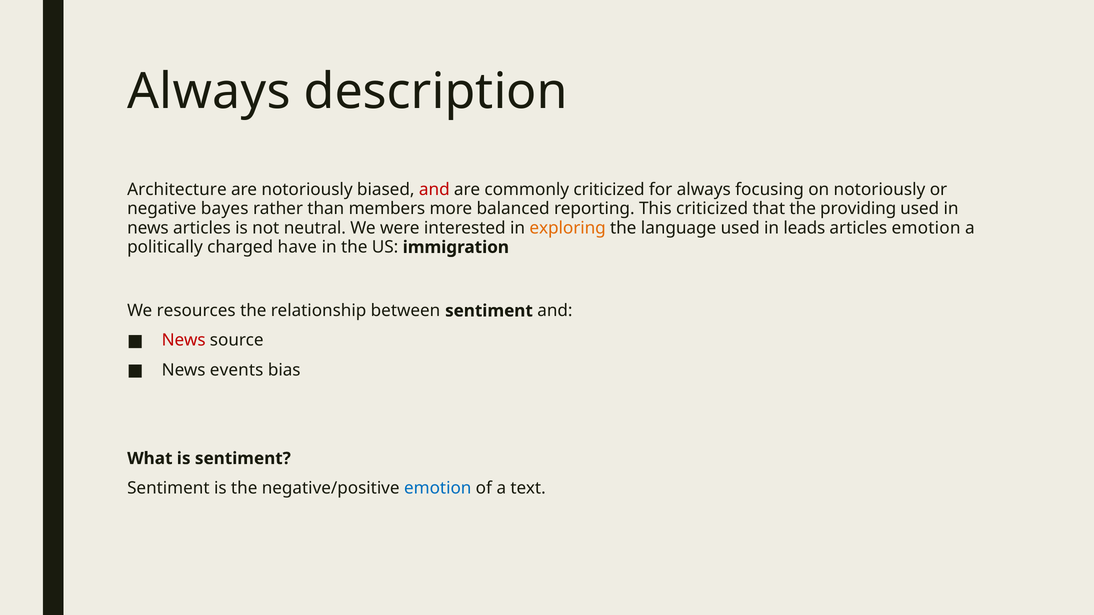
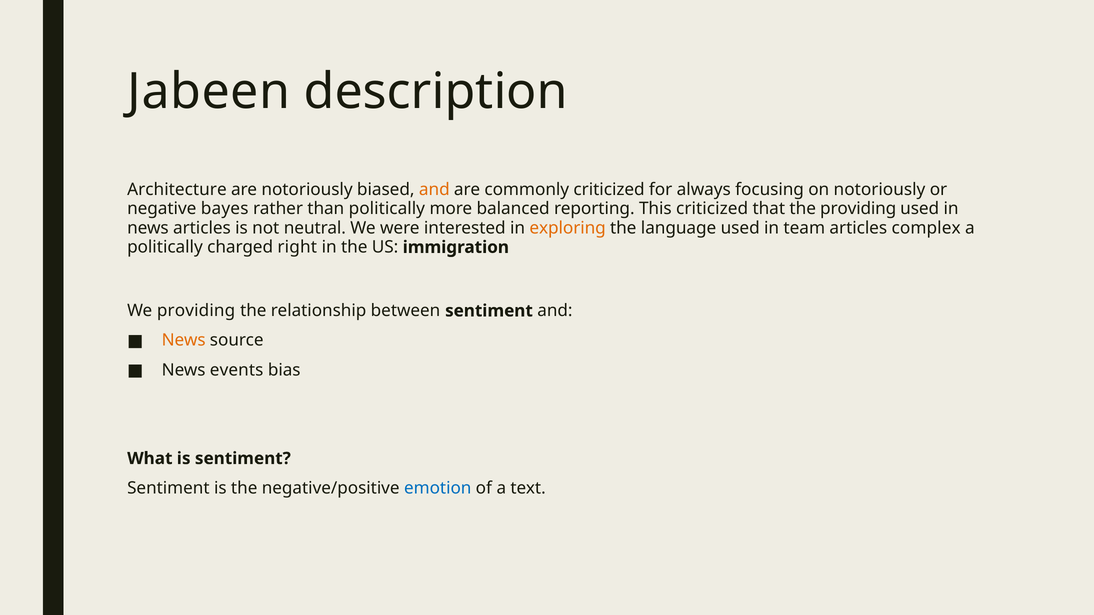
Always: Always -> Jabeen (209, 92)
and colour: red -> orange (434, 189)
than members: members -> politically (387, 209)
leads: leads -> team (804, 228)
articles emotion: emotion -> complex (926, 228)
have: have -> right (297, 247)
We resources: resources -> providing (196, 311)
News colour: red -> orange (184, 341)
